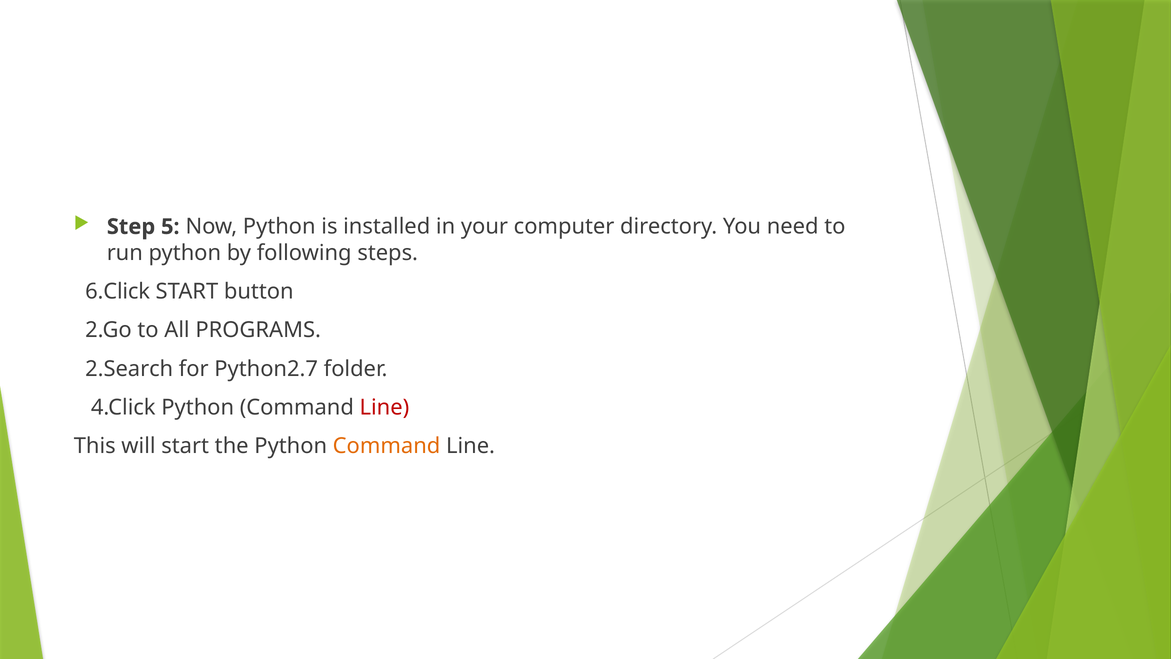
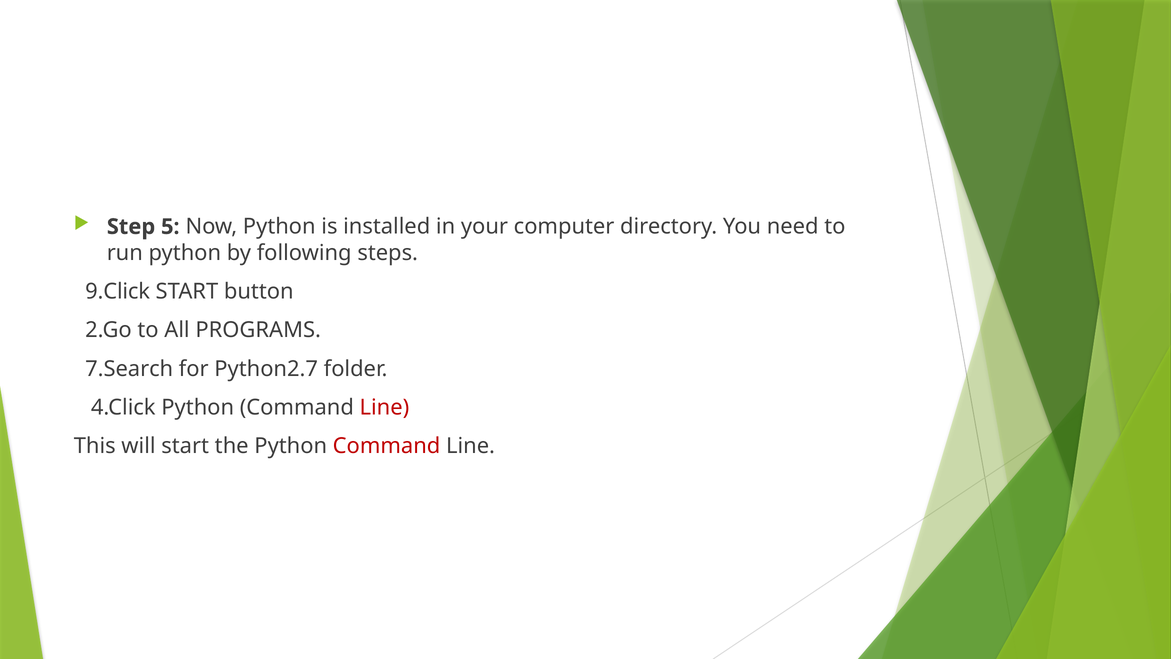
6.Click: 6.Click -> 9.Click (118, 292)
2.Search: 2.Search -> 7.Search (129, 369)
Command colour: orange -> red (387, 446)
